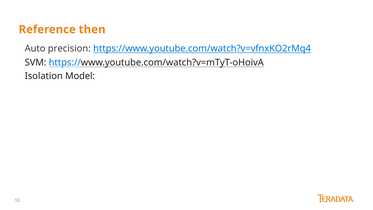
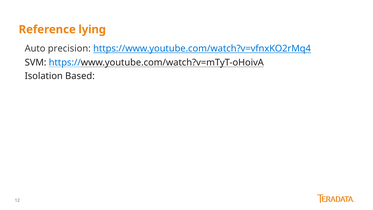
then: then -> lying (92, 29)
Model: Model -> Based (80, 76)
